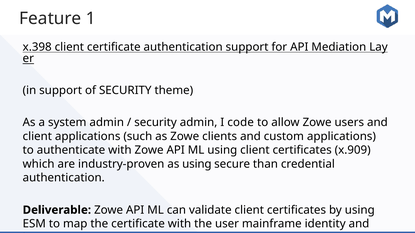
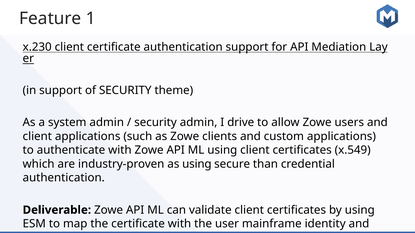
x.398: x.398 -> x.230 (37, 47)
code: code -> drive (241, 123)
x.909: x.909 -> x.549 (353, 150)
